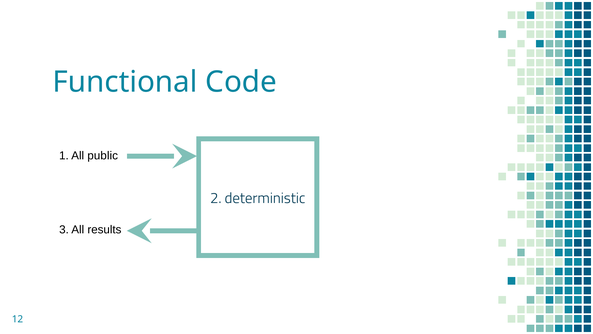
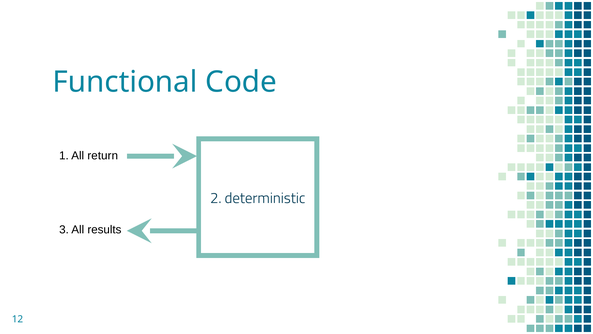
public: public -> return (103, 155)
